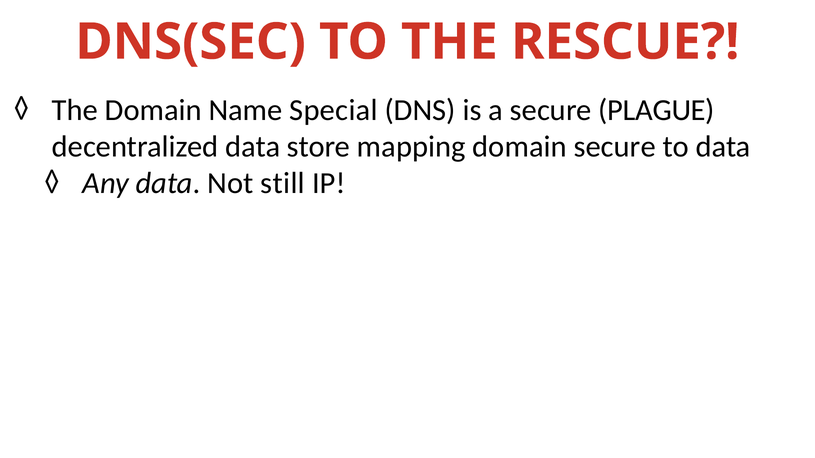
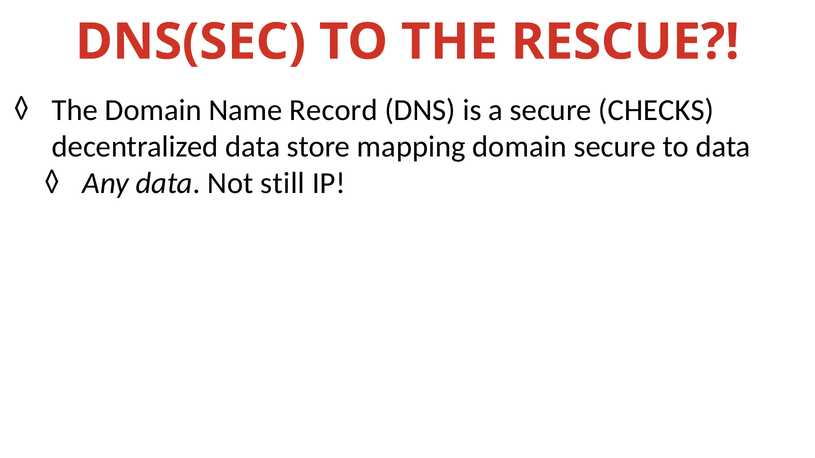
Special: Special -> Record (334, 110)
PLAGUE: PLAGUE -> CHECKS (656, 110)
